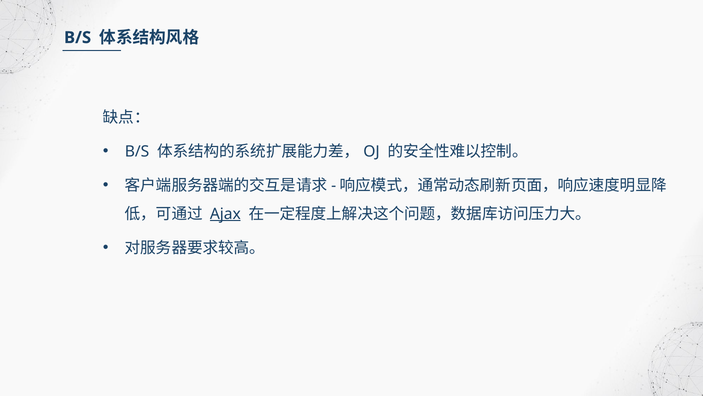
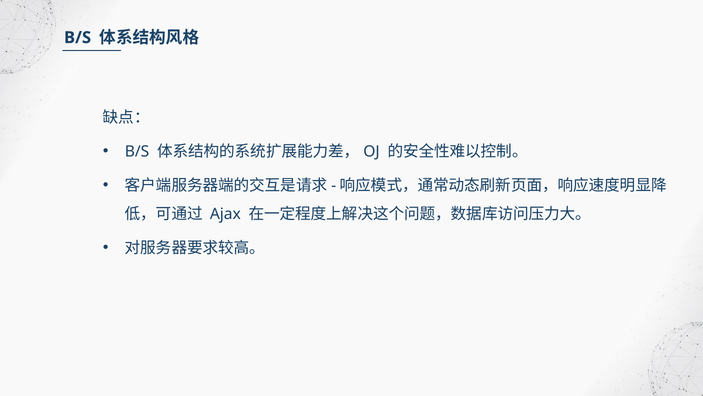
Ajax underline: present -> none (225, 214)
